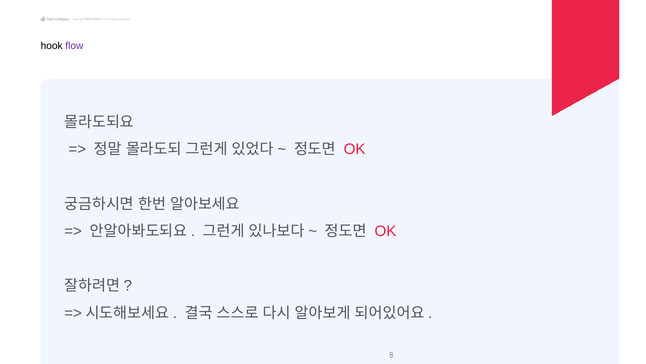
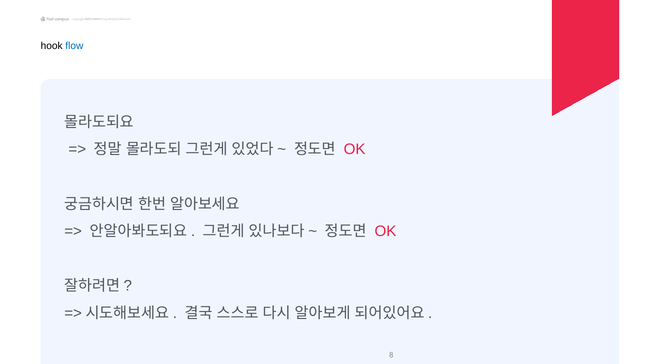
flow colour: purple -> blue (74, 46)
